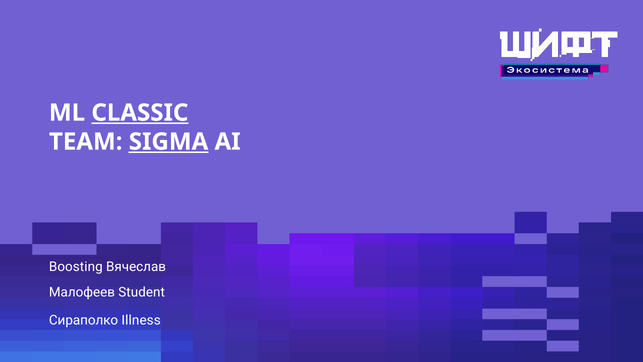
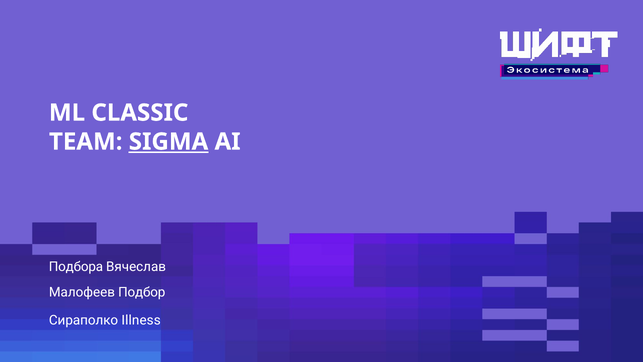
CLASSIC underline: present -> none (140, 113)
Boosting: Boosting -> Подбора (76, 267)
Student: Student -> Подбор (142, 292)
